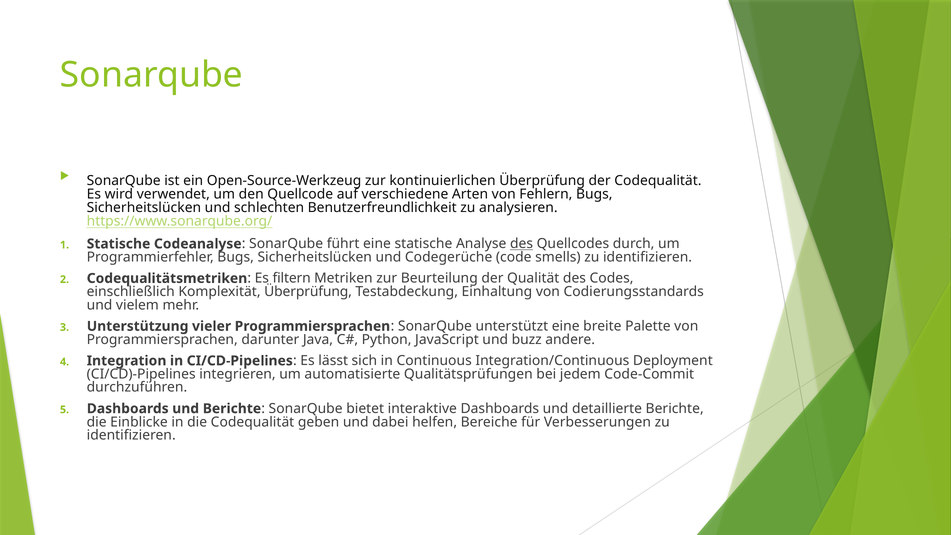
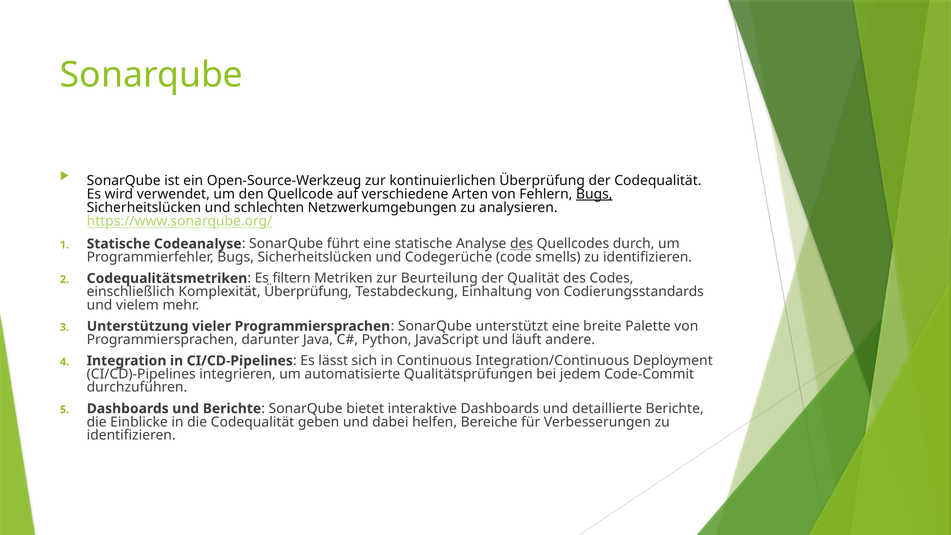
Bugs underline: none -> present (594, 194)
Benutzerfreundlichkeit: Benutzerfreundlichkeit -> Netzwerkumgebungen (382, 207)
buzz: buzz -> läuft (527, 339)
